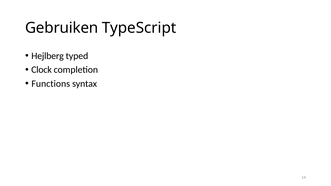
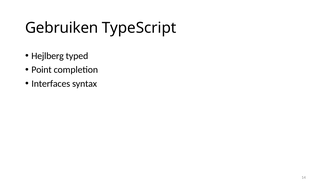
Clock: Clock -> Point (42, 70)
Functions: Functions -> Interfaces (51, 84)
